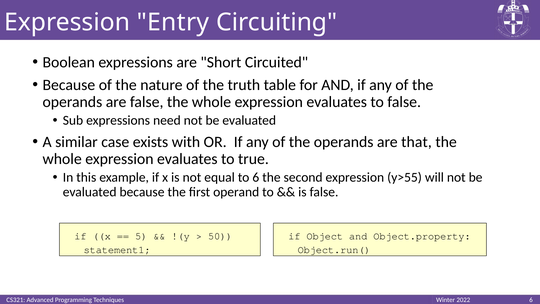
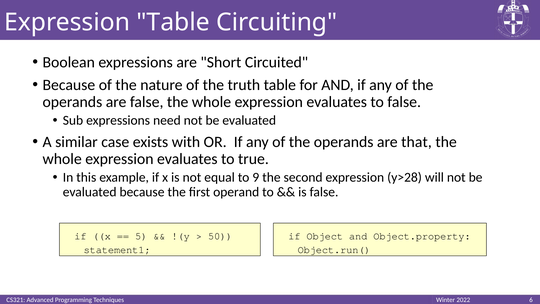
Expression Entry: Entry -> Table (173, 22)
to 6: 6 -> 9 (256, 177)
y>55: y>55 -> y>28 (405, 177)
